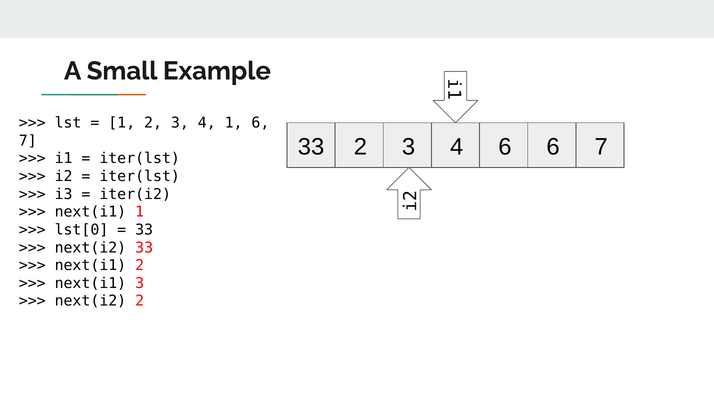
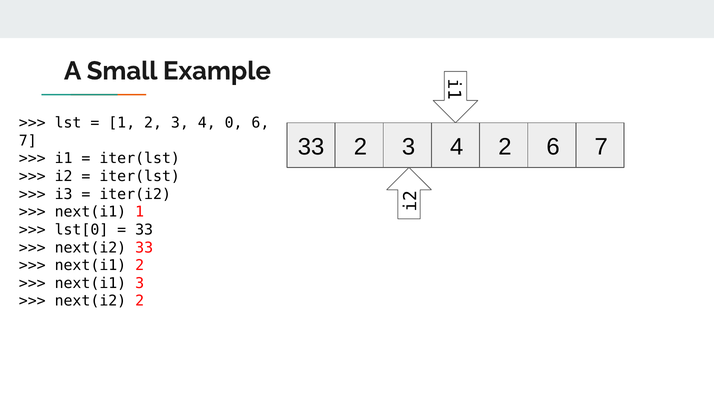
4 1: 1 -> 0 (234, 123)
4 6: 6 -> 2 (505, 147)
